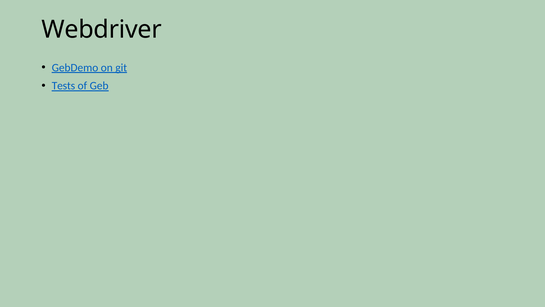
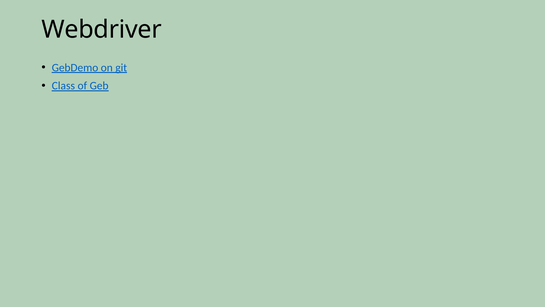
Tests: Tests -> Class (63, 86)
